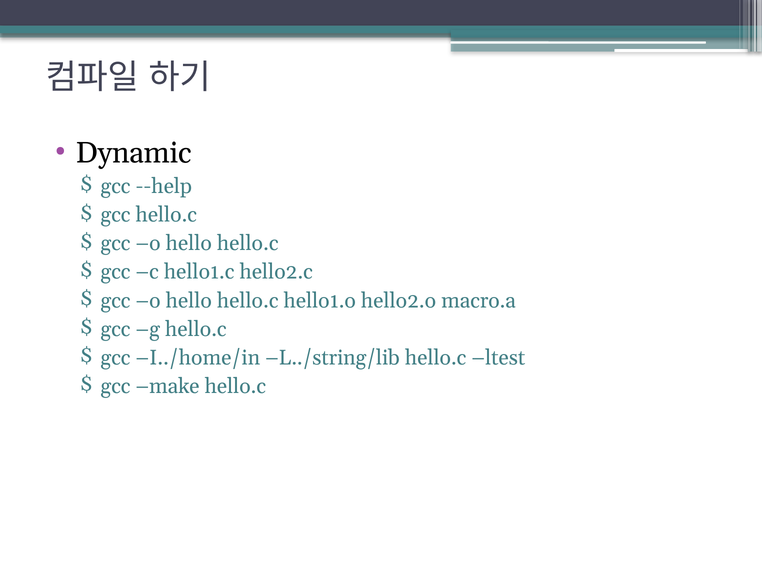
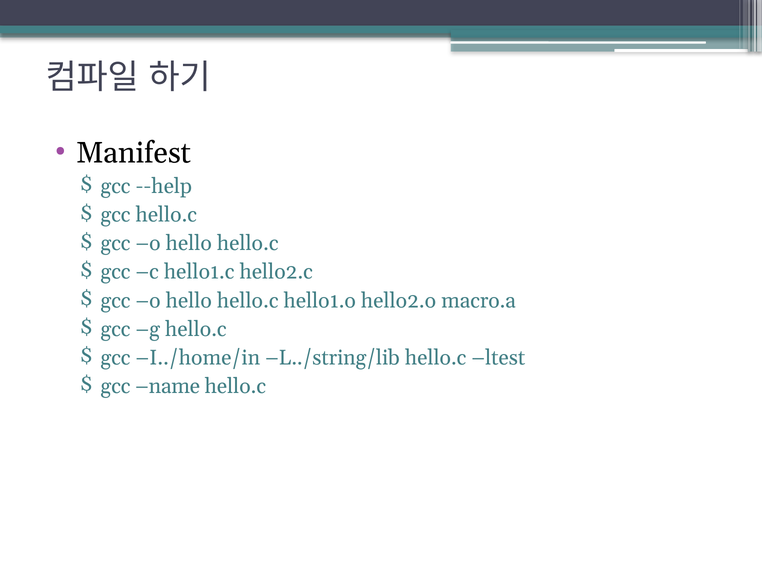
Dynamic: Dynamic -> Manifest (134, 153)
make: make -> name (168, 387)
